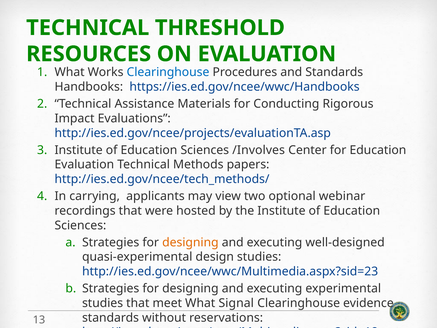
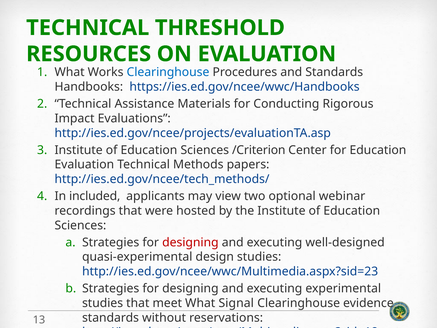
/Involves: /Involves -> /Criterion (259, 150)
carrying: carrying -> included (95, 196)
designing colour: orange -> red (190, 242)
